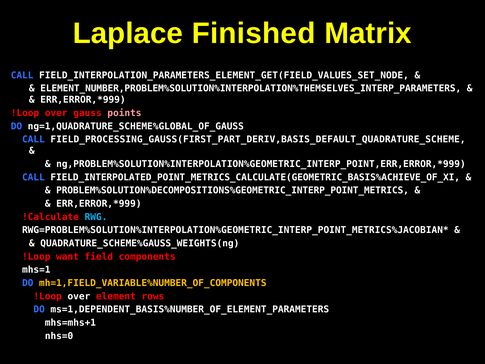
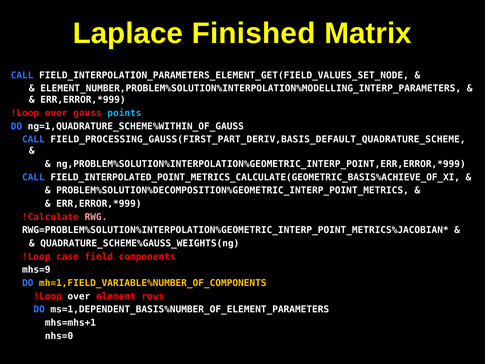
ELEMENT_NUMBER,PROBLEM%SOLUTION%INTERPOLATION%THEMSELVES_INTERP_PARAMETERS: ELEMENT_NUMBER,PROBLEM%SOLUTION%INTERPOLATION%THEMSELVES_INTERP_PARAMETERS -> ELEMENT_NUMBER,PROBLEM%SOLUTION%INTERPOLATION%MODELLING_INTERP_PARAMETERS (251, 88)
points colour: pink -> light blue (124, 113)
ng=1,QUADRATURE_SCHEME%GLOBAL_OF_GAUSS: ng=1,QUADRATURE_SCHEME%GLOBAL_OF_GAUSS -> ng=1,QUADRATURE_SCHEME%WITHIN_OF_GAUSS (136, 126)
PROBLEM%SOLUTION%DECOMPOSITIONS%GEOMETRIC_INTERP_POINT_METRICS: PROBLEM%SOLUTION%DECOMPOSITIONS%GEOMETRIC_INTERP_POINT_METRICS -> PROBLEM%SOLUTION%DECOMPOSITION%GEOMETRIC_INTERP_POINT_METRICS (232, 190)
RWG colour: light blue -> pink (96, 217)
want: want -> case (68, 256)
mhs=1: mhs=1 -> mhs=9 (36, 270)
